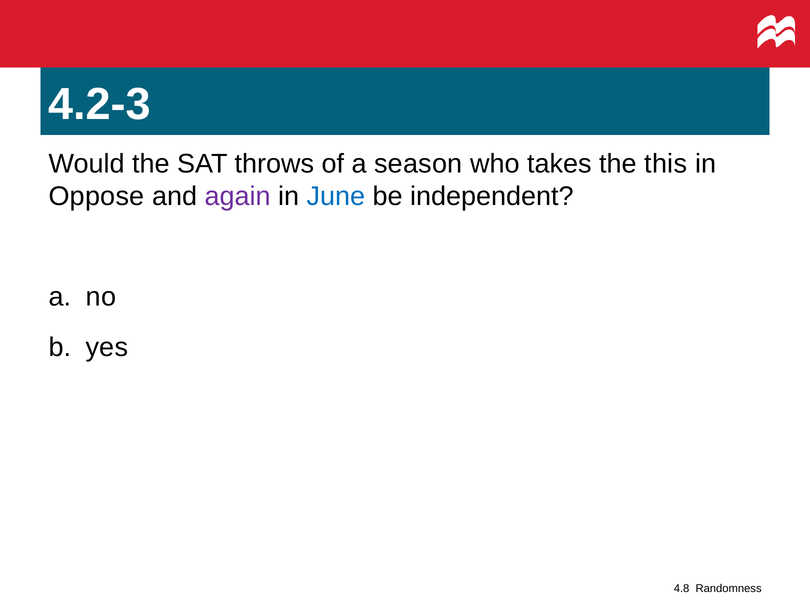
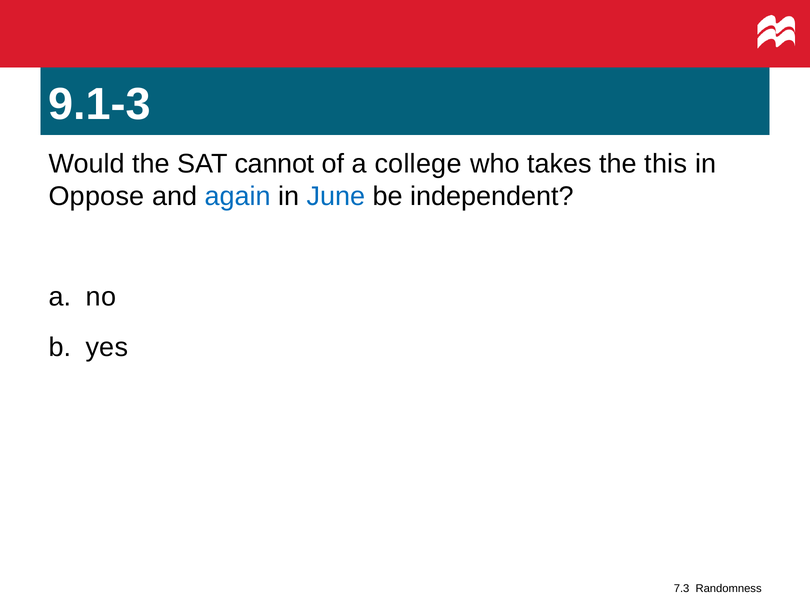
4.2-3: 4.2-3 -> 9.1-3 (100, 104)
throws: throws -> cannot (274, 164)
season: season -> college (418, 164)
again colour: purple -> blue (238, 196)
4.8: 4.8 -> 7.3 (682, 589)
